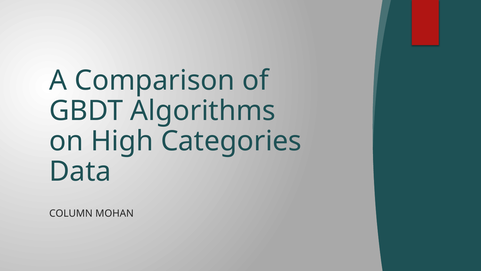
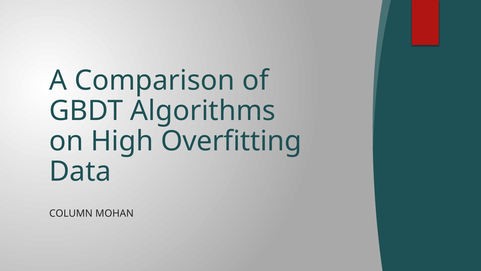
Categories: Categories -> Overfitting (231, 141)
